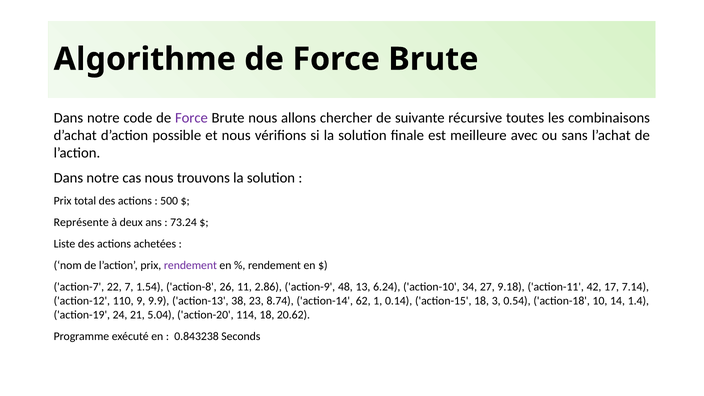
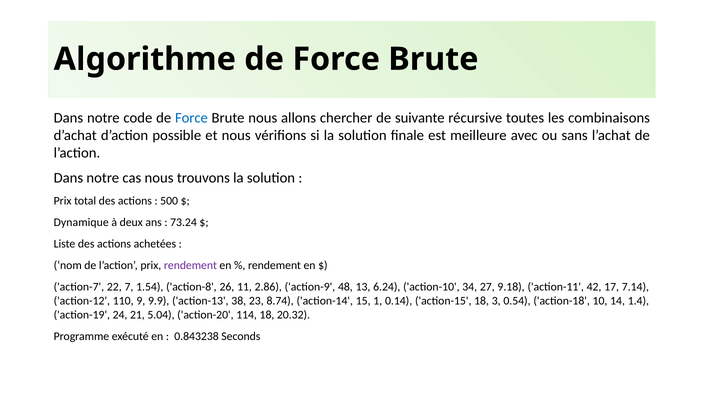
Force colour: purple -> blue (191, 118)
Représente: Représente -> Dynamique (81, 222)
62: 62 -> 15 (363, 301)
20.62: 20.62 -> 20.32 (294, 315)
